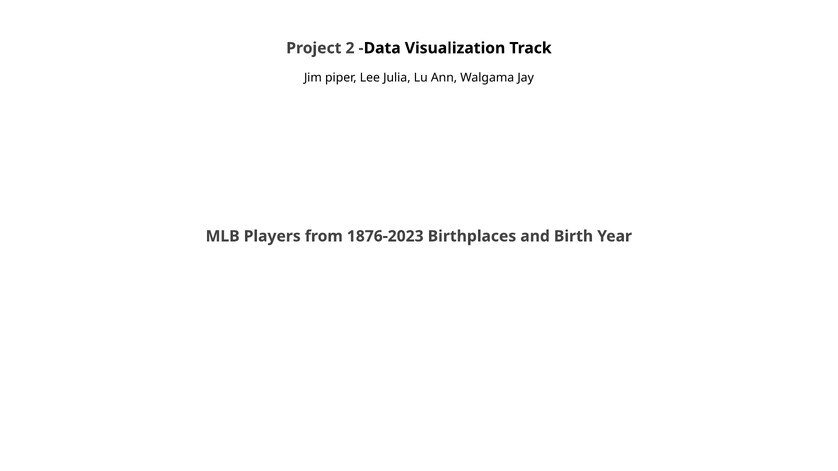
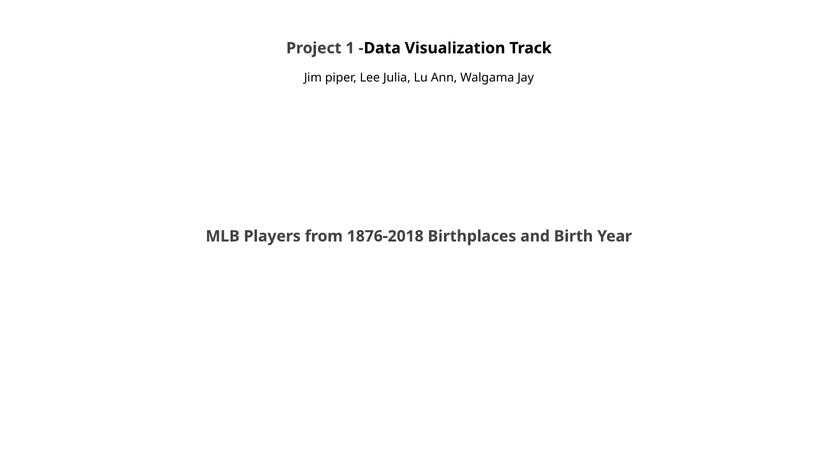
2: 2 -> 1 (350, 48)
1876-2023: 1876-2023 -> 1876-2018 (385, 236)
